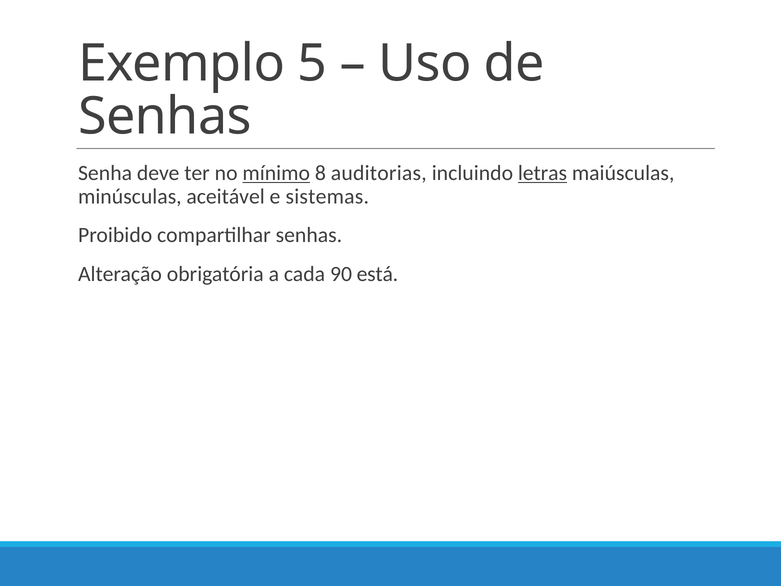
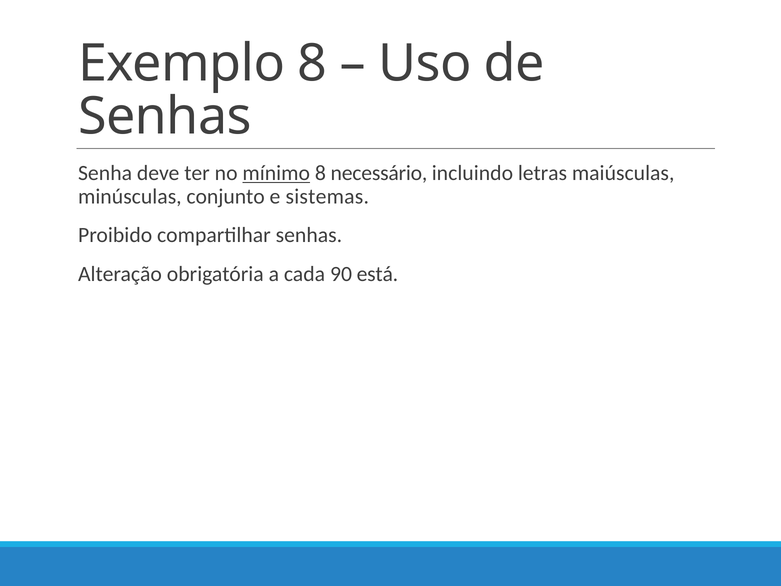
Exemplo 5: 5 -> 8 (312, 64)
auditorias: auditorias -> necessário (379, 173)
letras underline: present -> none (542, 173)
aceitável: aceitável -> conjunto (226, 197)
